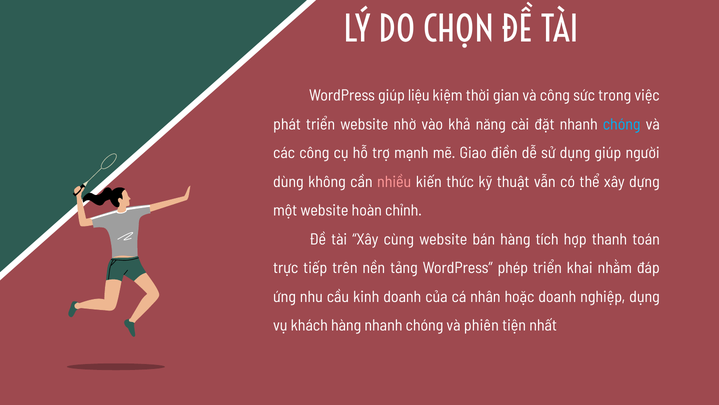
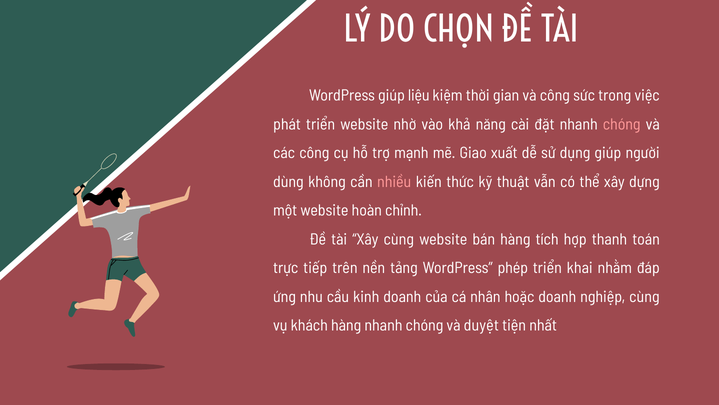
chóng colour: light blue -> pink (622, 124)
điền: điền -> xuất (504, 153)
nghiệp dụng: dụng -> cùng (644, 296)
phiên: phiên -> duyệt (481, 325)
